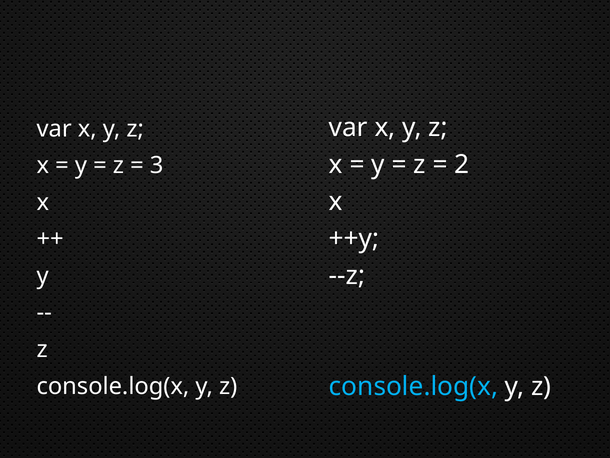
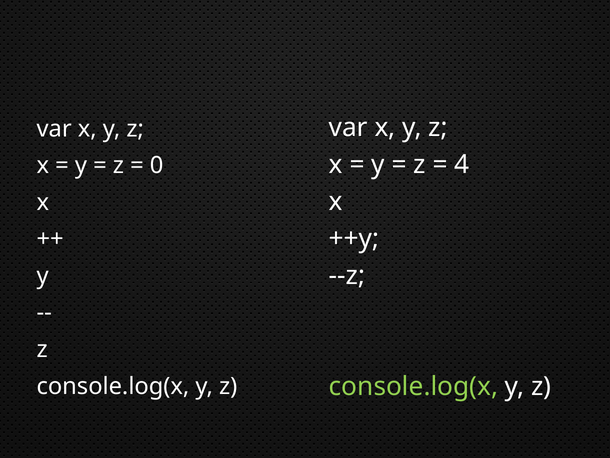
2: 2 -> 4 (462, 164)
3: 3 -> 0 (157, 165)
console.log(x colour: light blue -> light green (413, 386)
